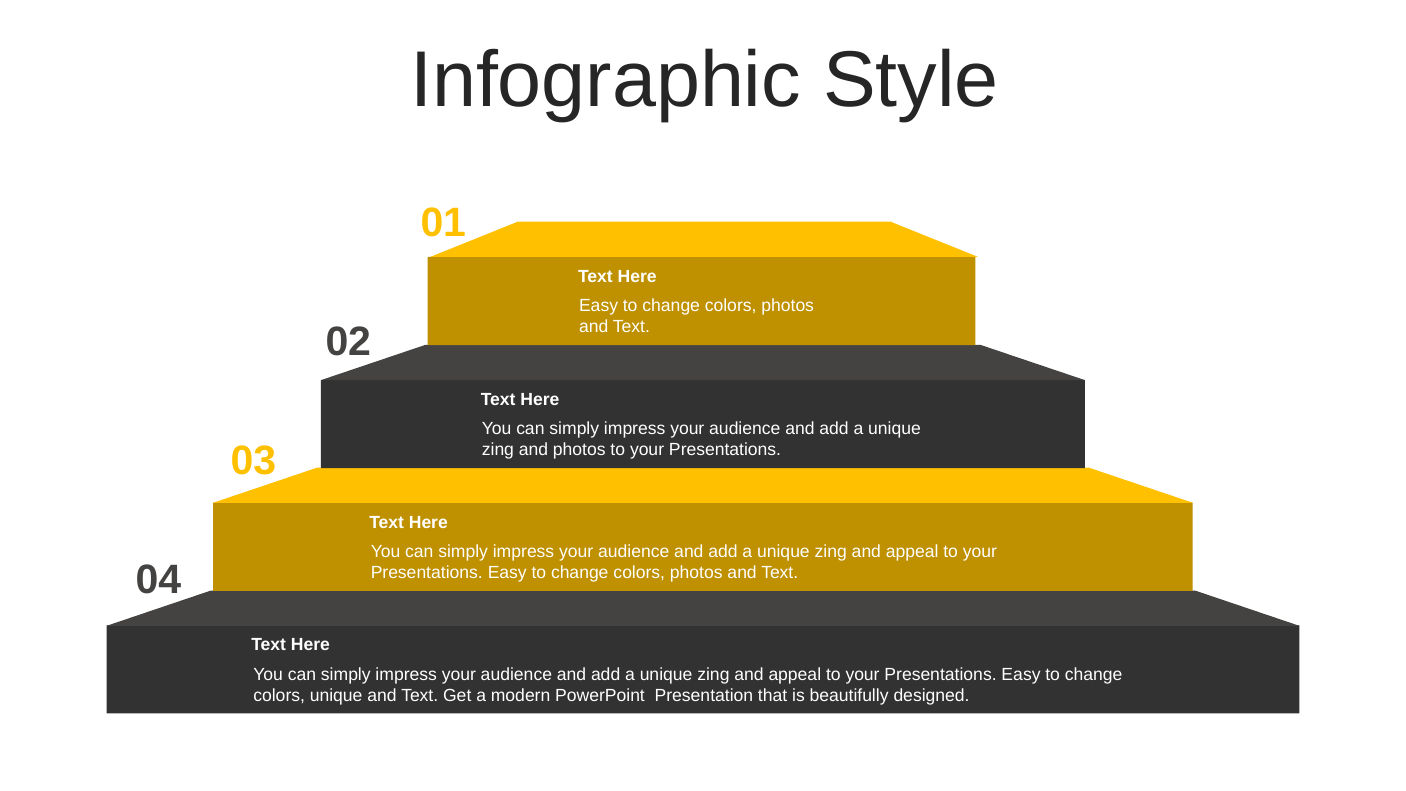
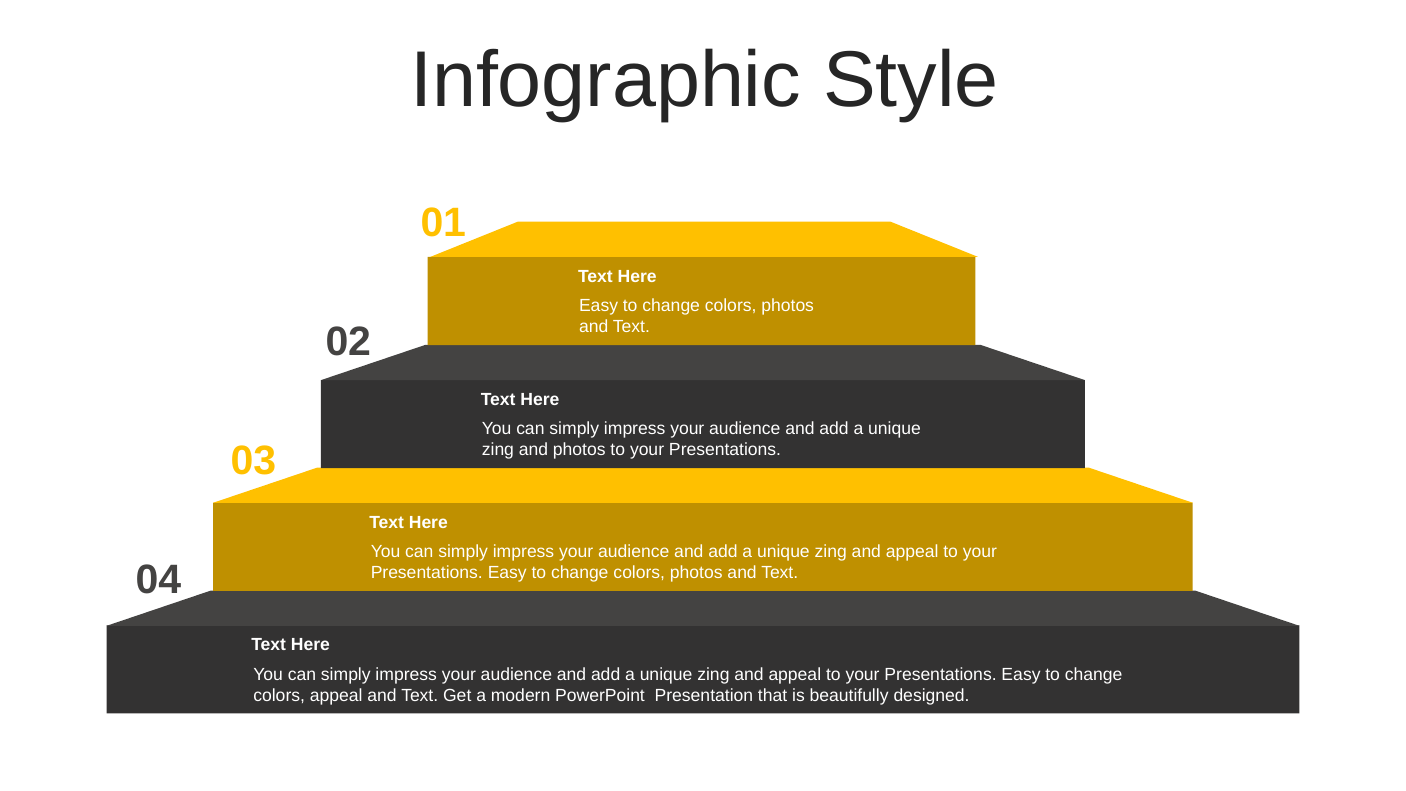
colors unique: unique -> appeal (336, 695)
